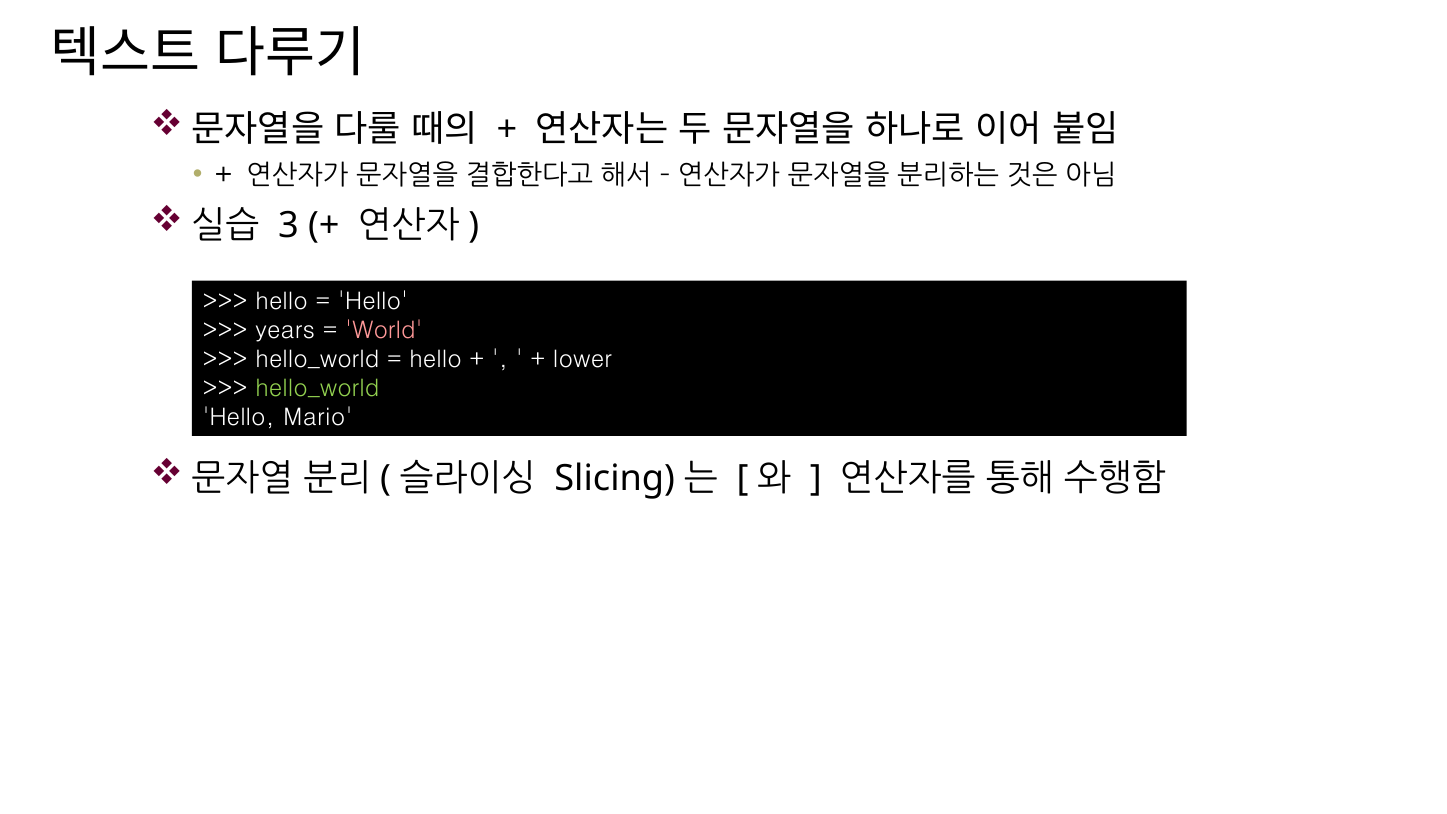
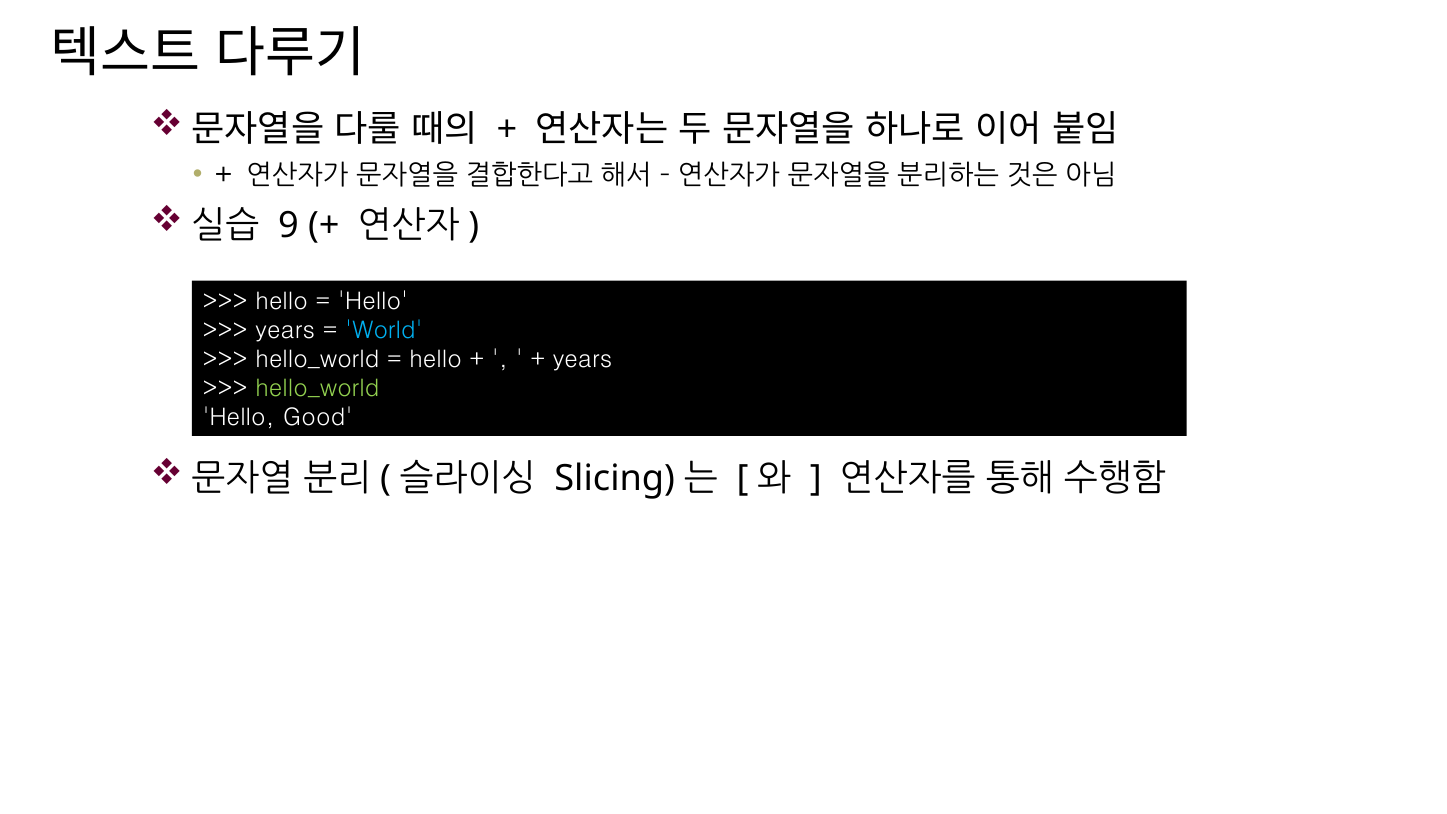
3: 3 -> 9 (288, 226)
World colour: pink -> light blue (384, 331)
lower: lower -> years (583, 360)
Mario: Mario -> Good (318, 418)
